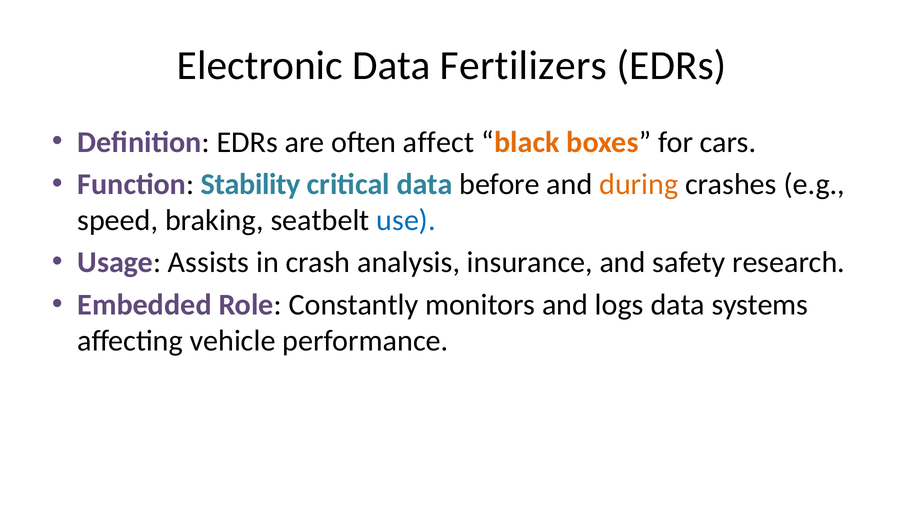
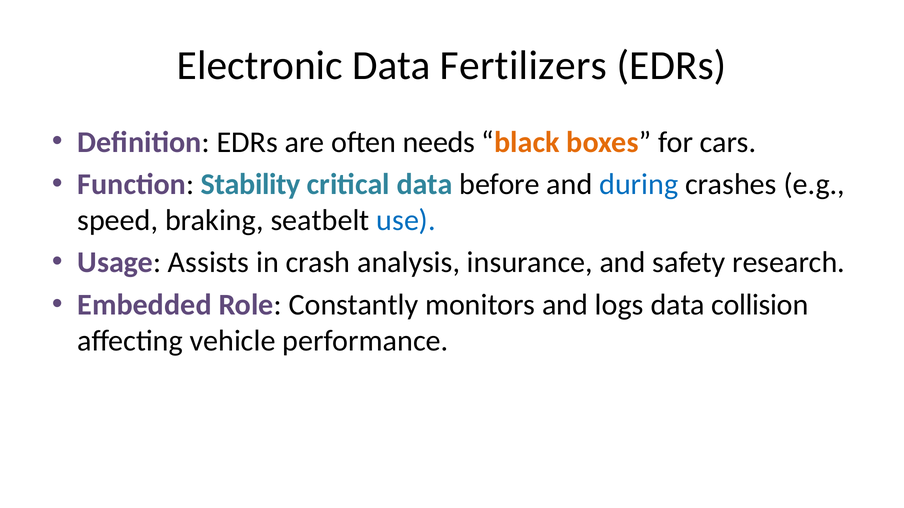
affect: affect -> needs (439, 142)
during colour: orange -> blue (639, 184)
systems: systems -> collision (760, 305)
